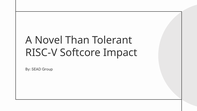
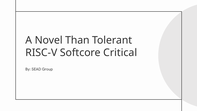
Impact: Impact -> Critical (120, 53)
